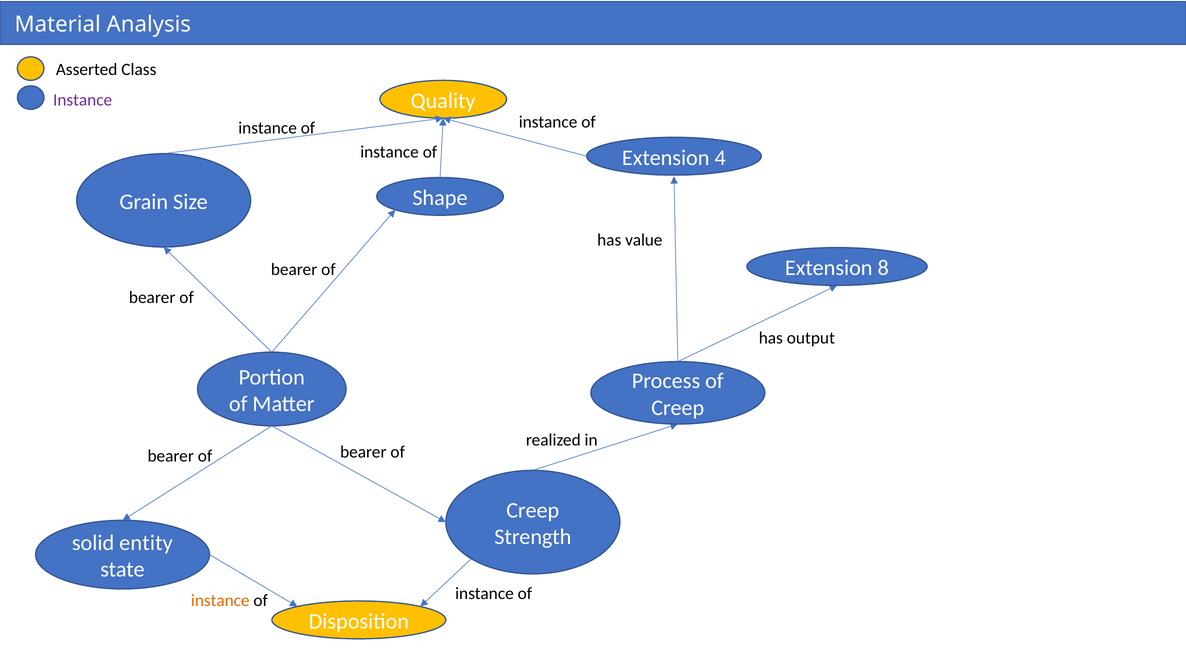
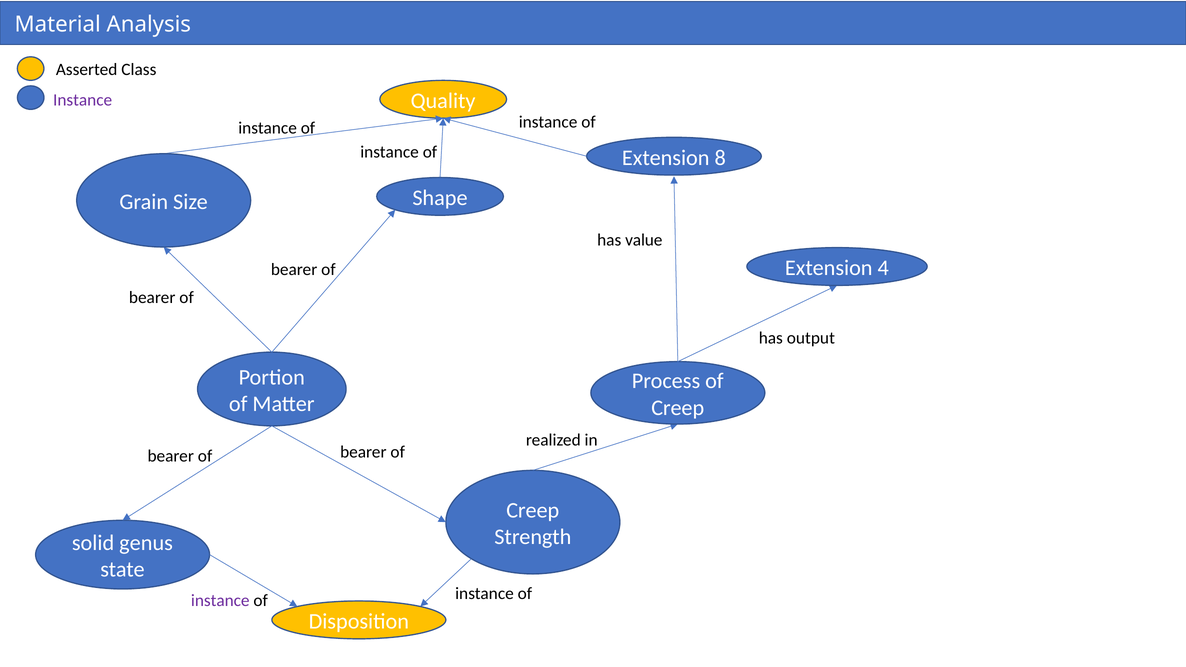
4: 4 -> 8 (720, 158)
8: 8 -> 4 (883, 268)
entity: entity -> genus (146, 543)
instance colour: orange -> purple (220, 601)
